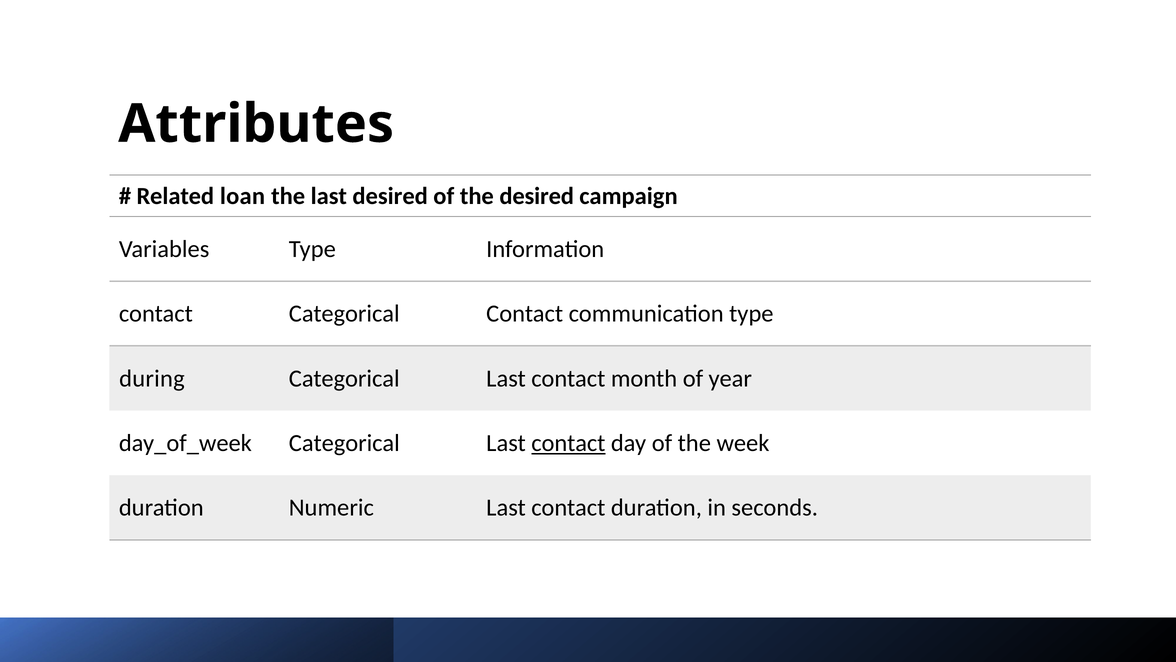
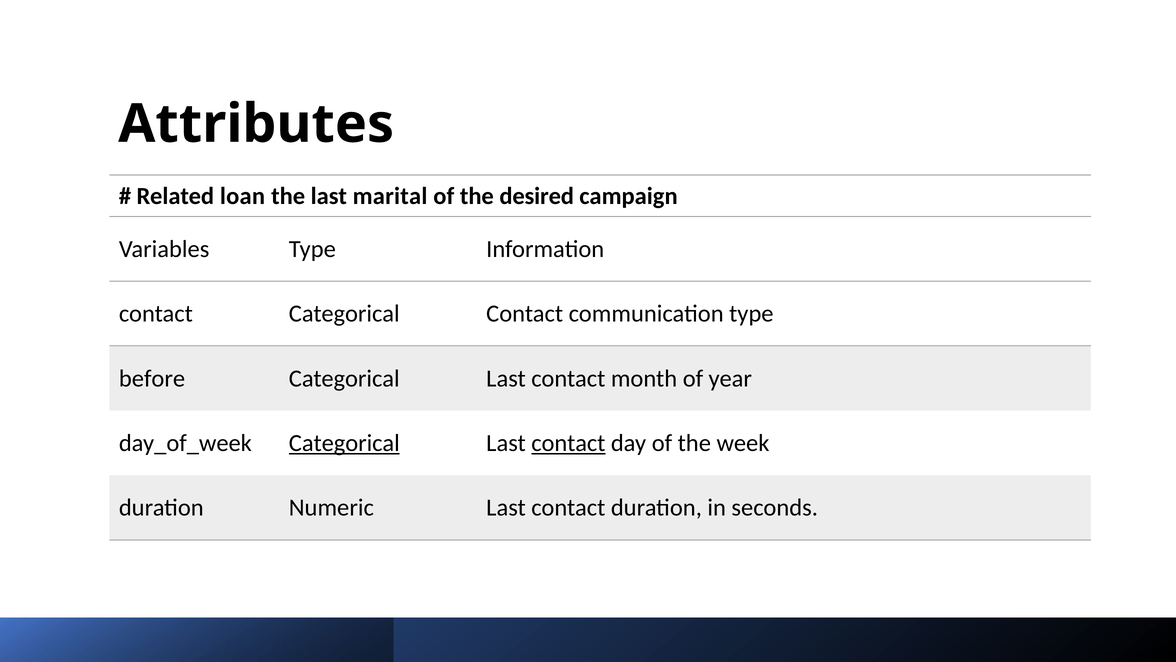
last desired: desired -> marital (390, 196)
during: during -> before (152, 378)
Categorical underline: none -> present (344, 443)
